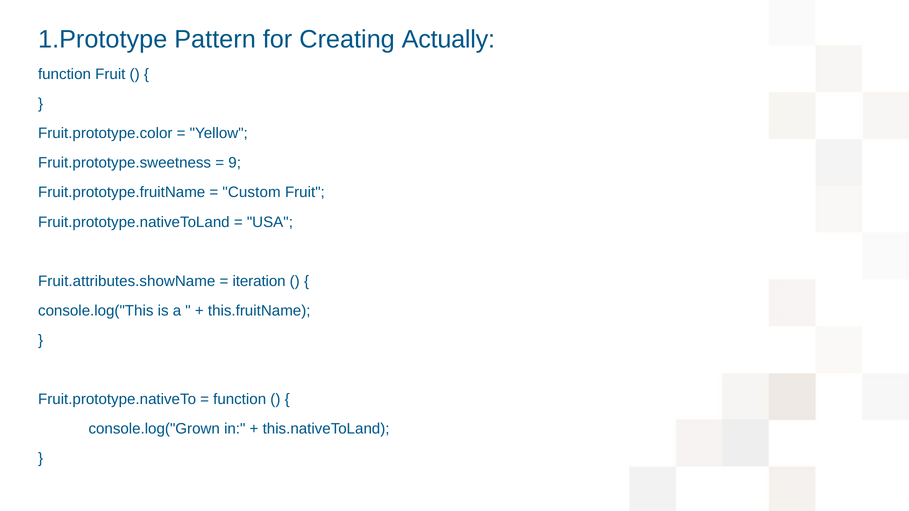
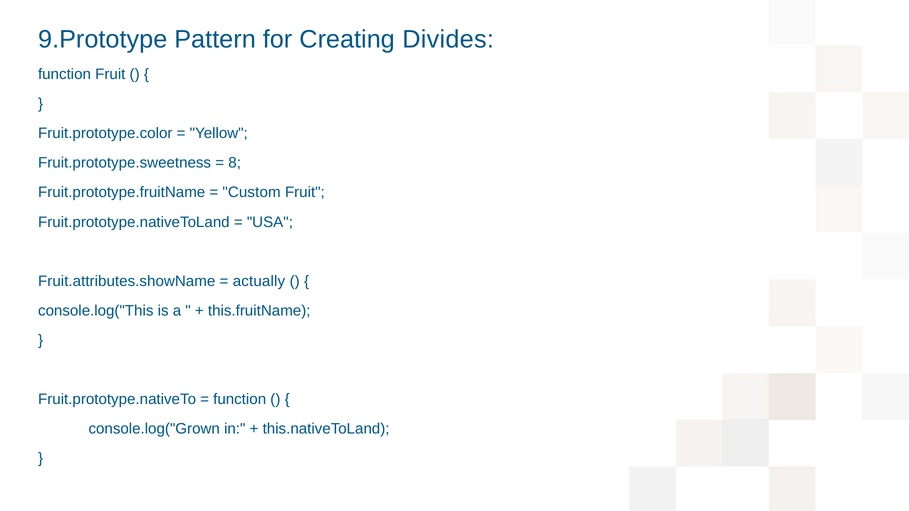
1.Prototype: 1.Prototype -> 9.Prototype (103, 39)
Actually: Actually -> Divides (448, 39)
9: 9 -> 8 (235, 163)
iteration: iteration -> actually (259, 281)
